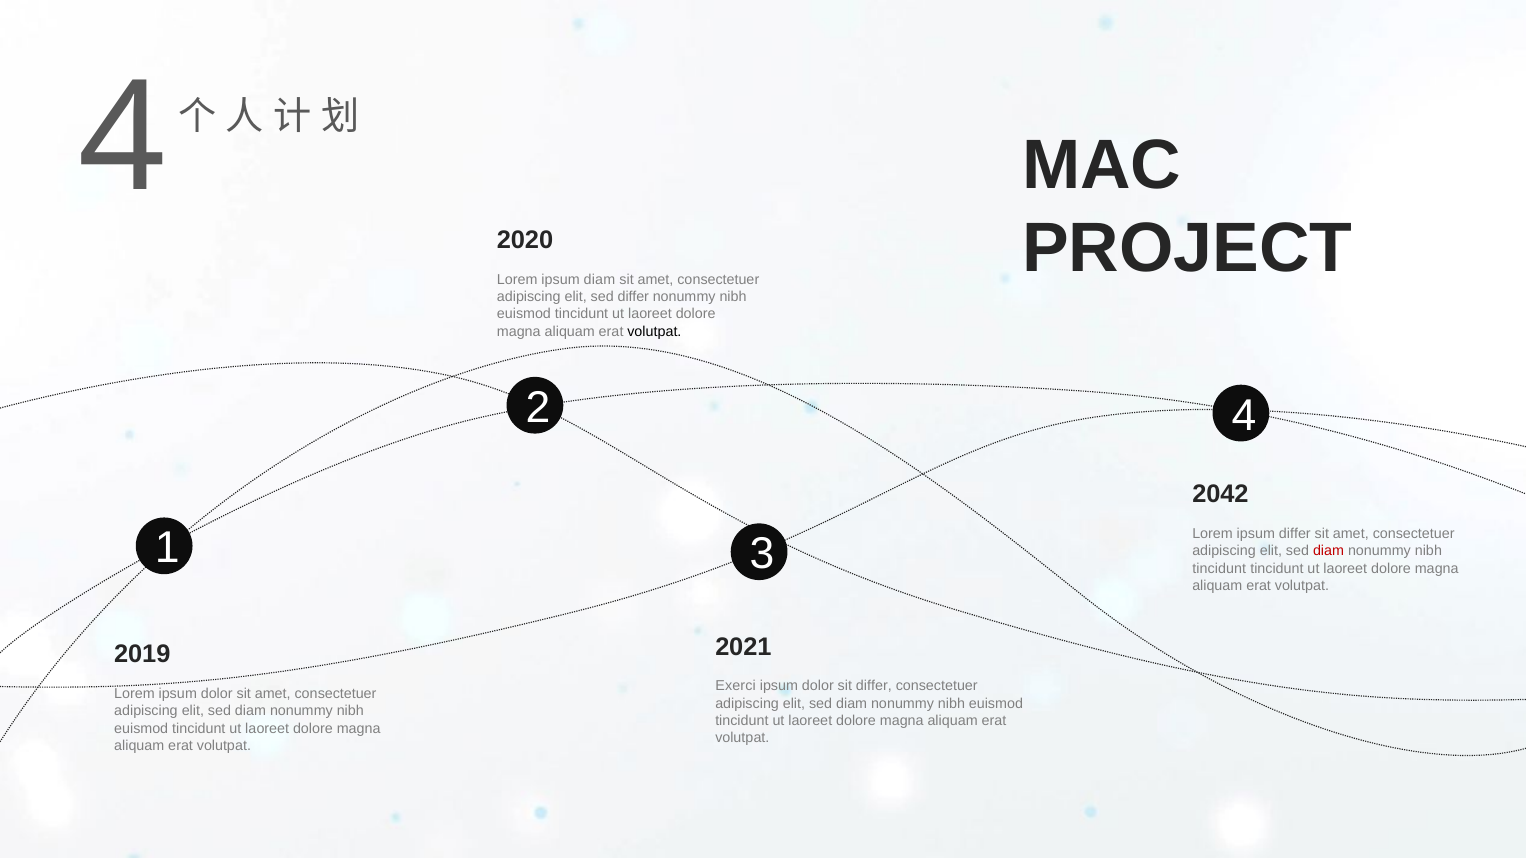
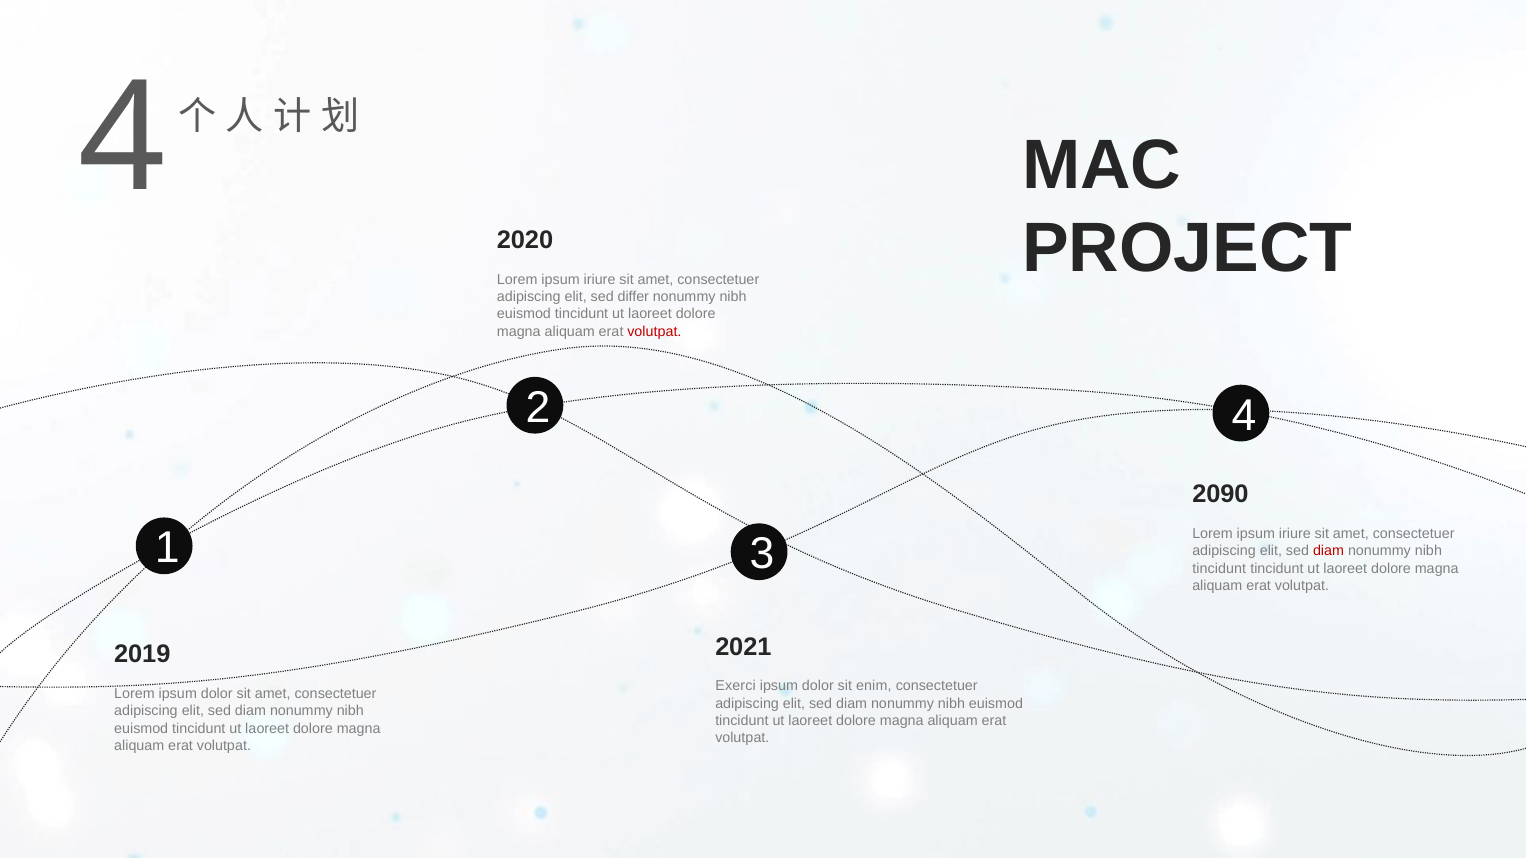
diam: diam -> iriure (600, 280)
volutpat colour: black -> red (654, 331)
2042: 2042 -> 2090 (1220, 494)
differ: differ -> iriure (1295, 534)
sit differ: differ -> enim (874, 687)
